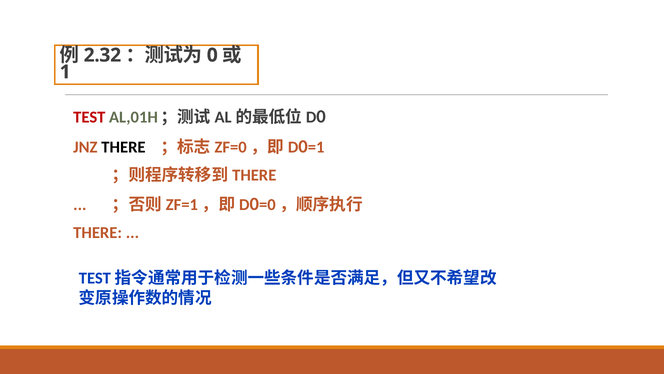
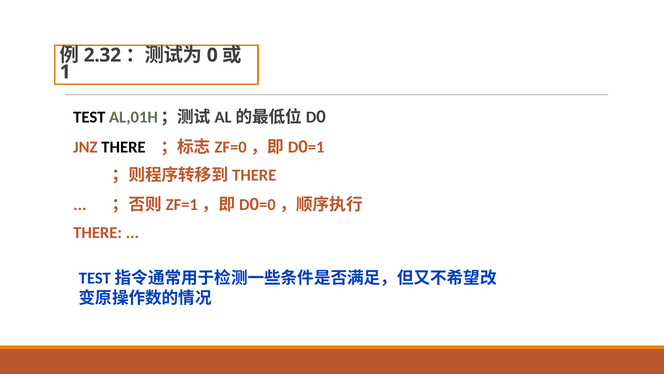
TEST colour: red -> black (89, 117)
